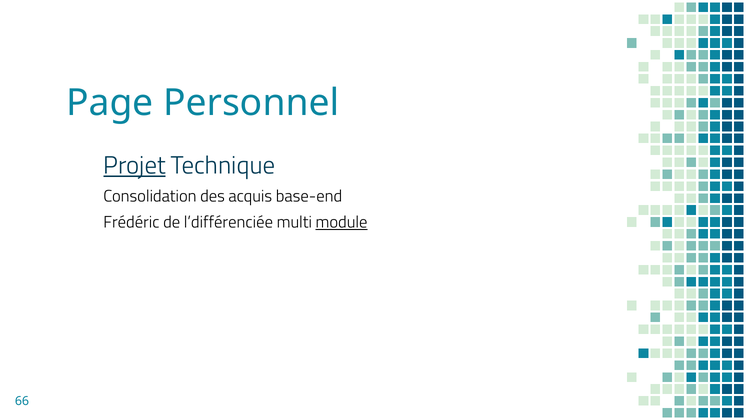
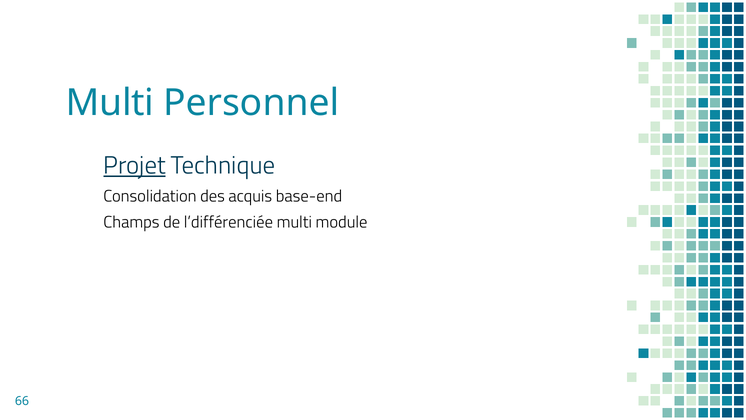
Page: Page -> Multi (110, 103)
Frédéric: Frédéric -> Champs (131, 222)
module underline: present -> none (342, 222)
